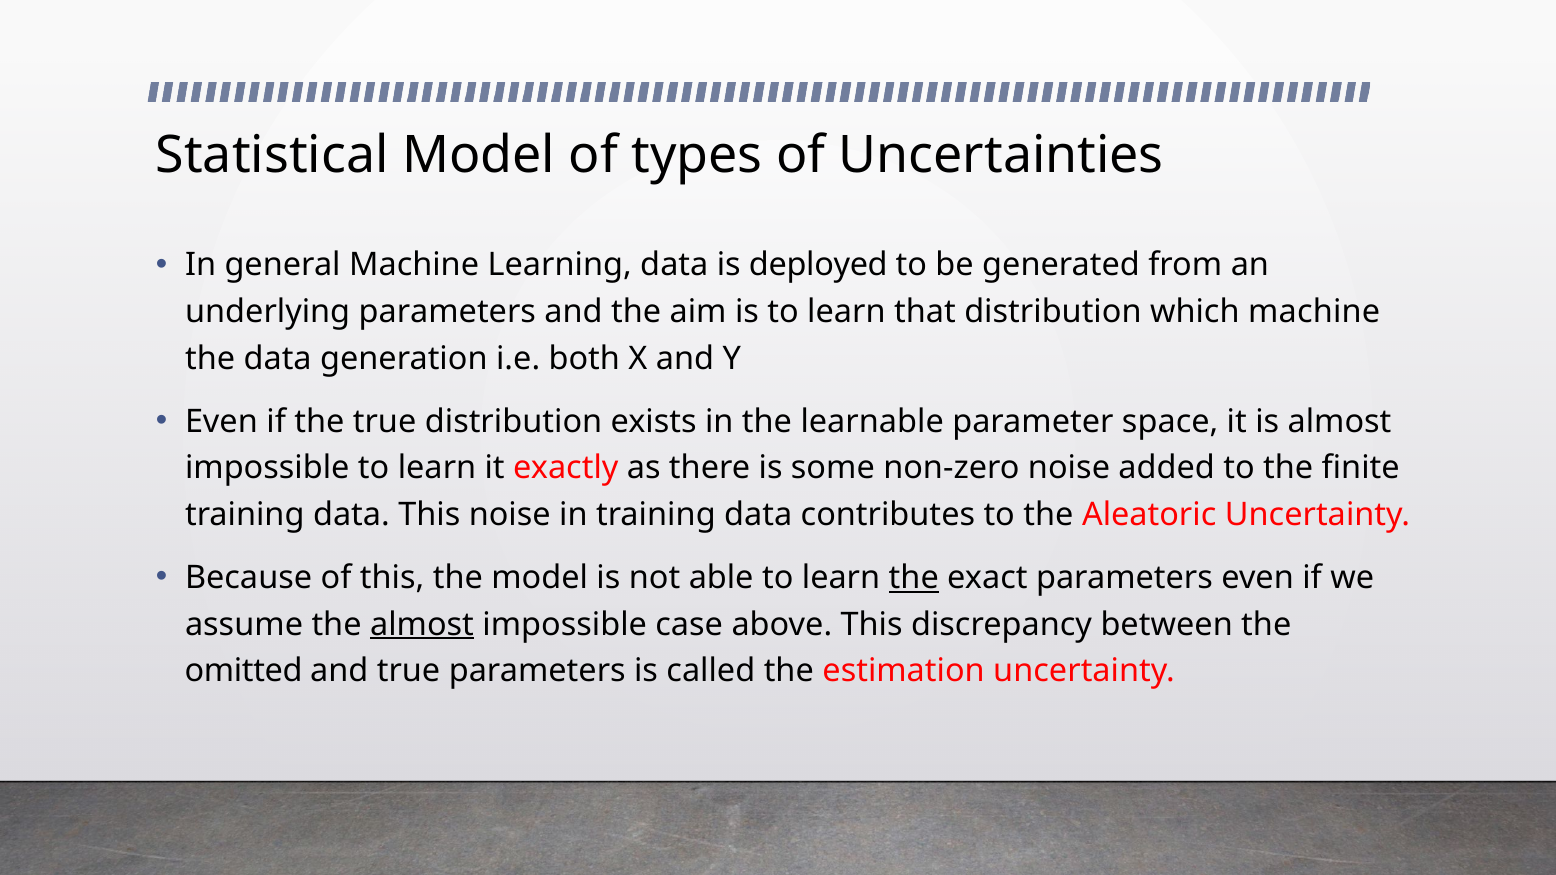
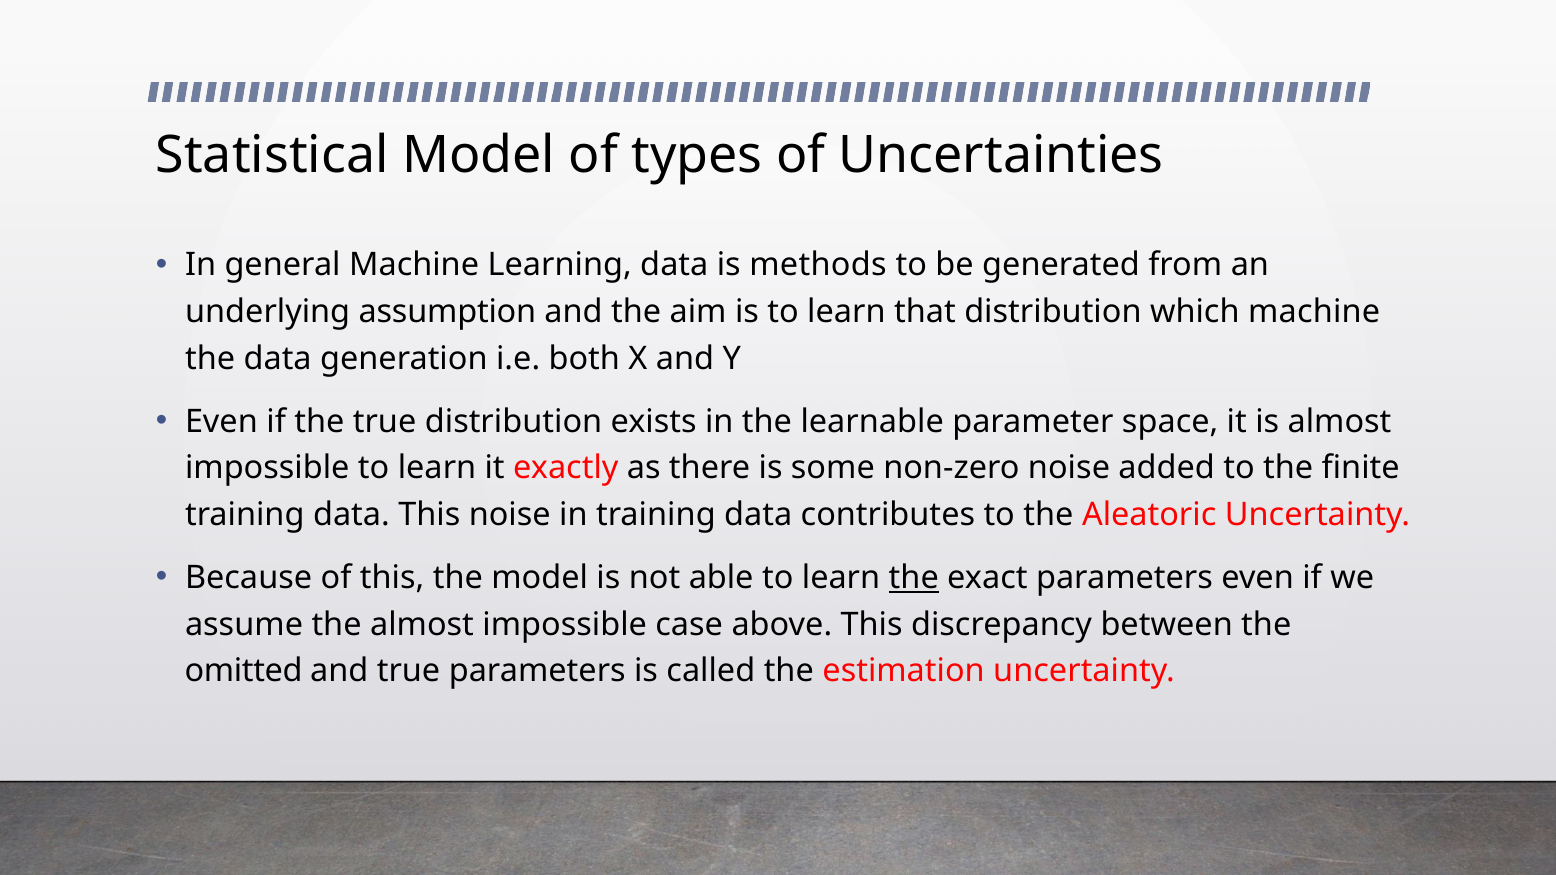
deployed: deployed -> methods (818, 265)
underlying parameters: parameters -> assumption (447, 312)
almost underline: present -> none (422, 624)
